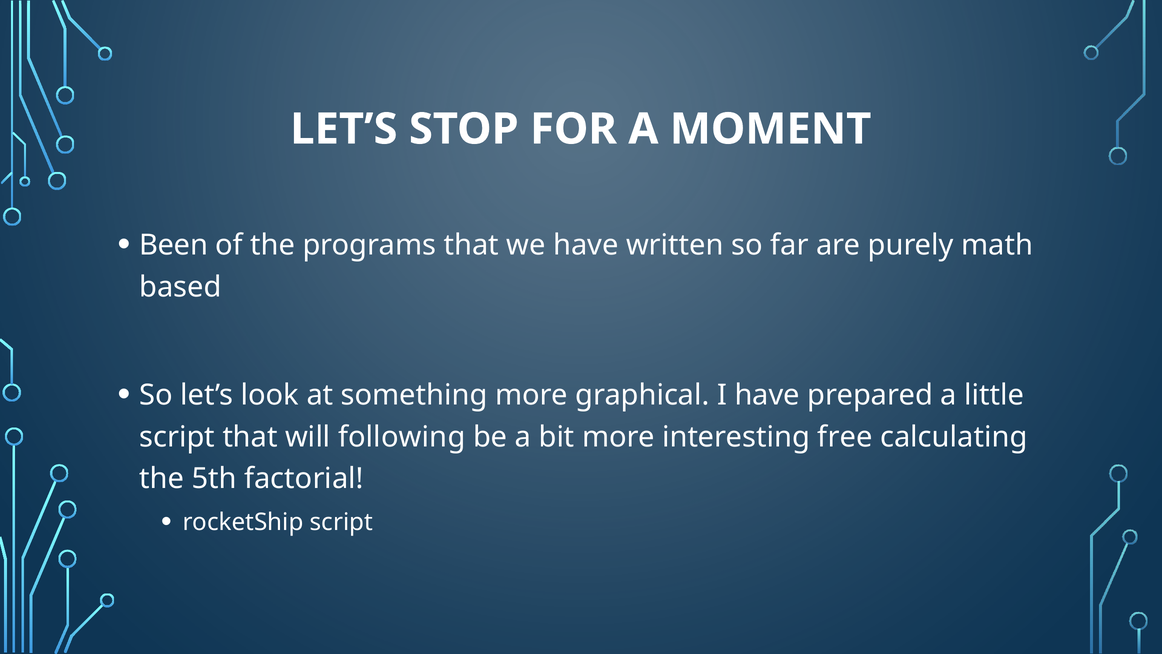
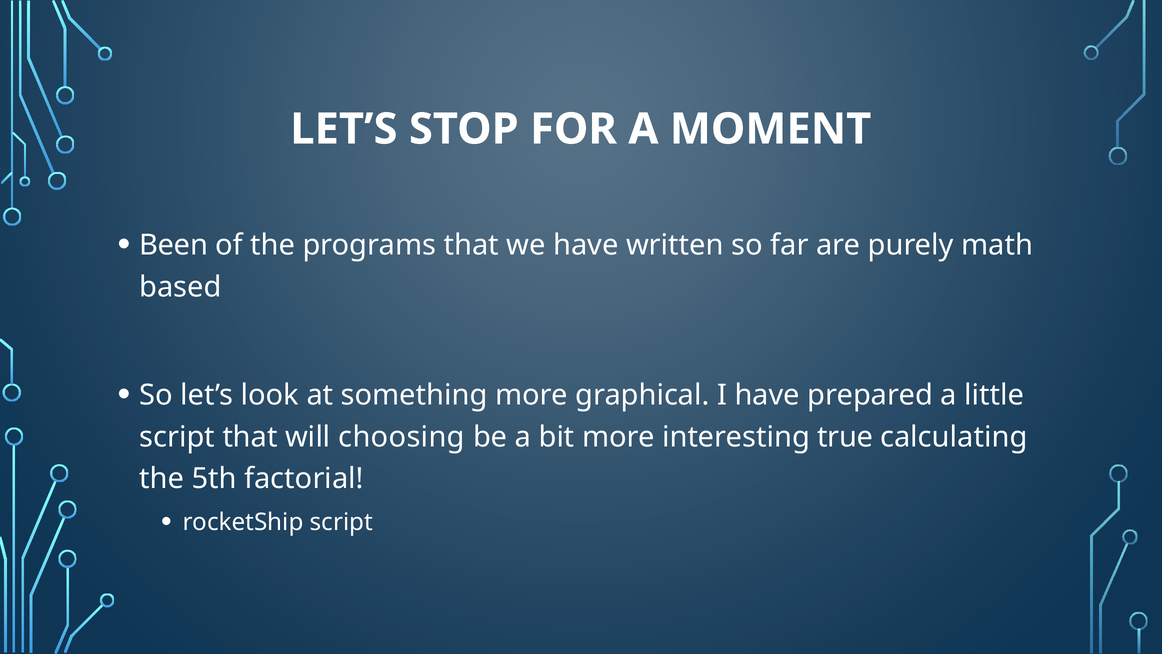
following: following -> choosing (402, 437)
free: free -> true (845, 437)
